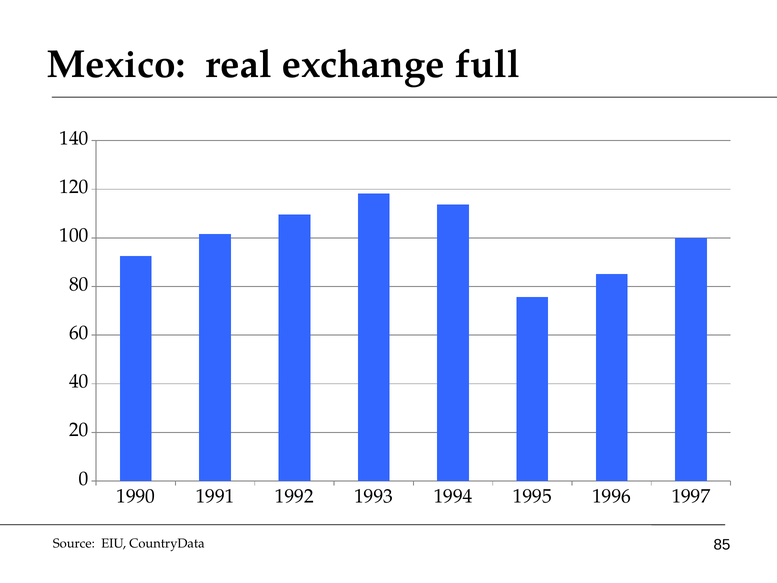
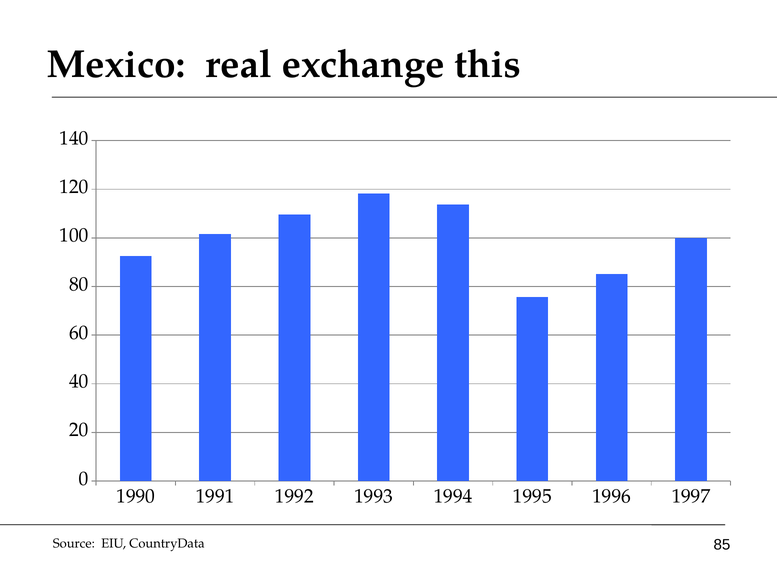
full: full -> this (488, 64)
